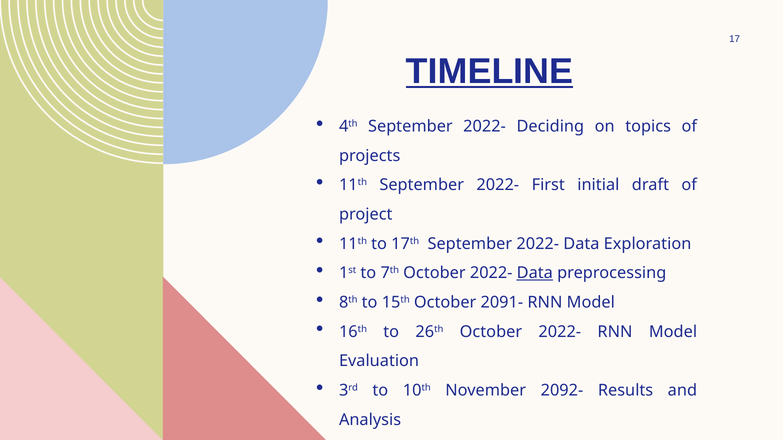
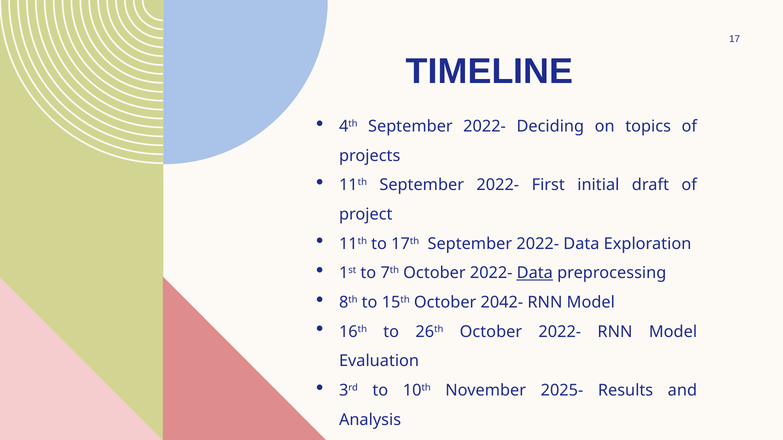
TIMELINE underline: present -> none (490, 72)
2091-: 2091- -> 2042- (502, 303)
2092-: 2092- -> 2025- (562, 391)
